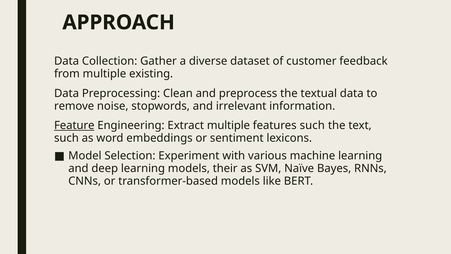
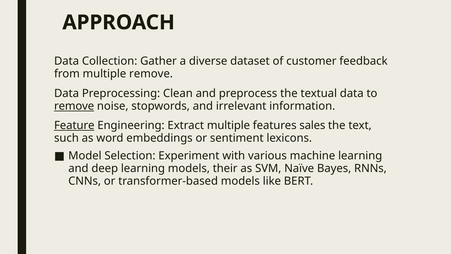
multiple existing: existing -> remove (151, 74)
remove underline: none -> present (74, 106)
features such: such -> sales (312, 125)
